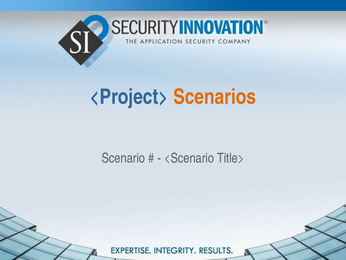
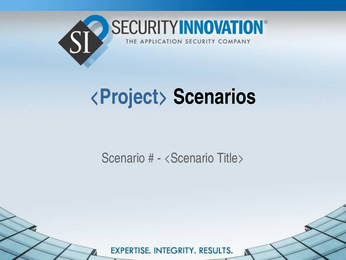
Scenarios colour: orange -> black (215, 97)
